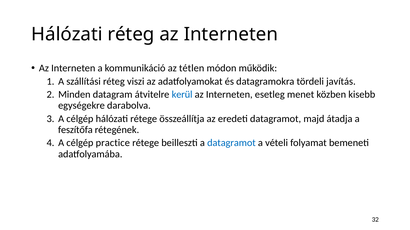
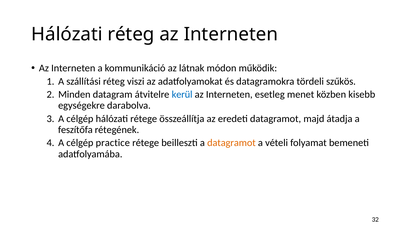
tétlen: tétlen -> látnak (192, 68)
javítás: javítás -> szűkös (341, 82)
datagramot colour: blue -> orange (231, 143)
